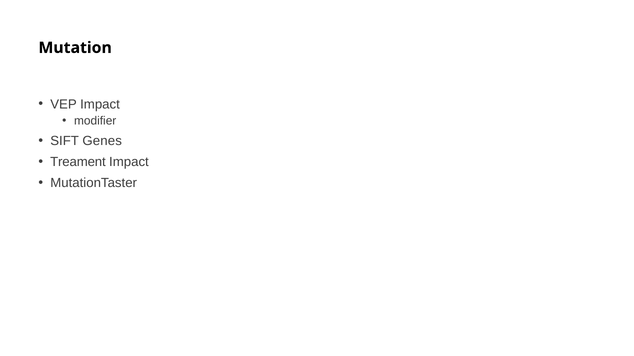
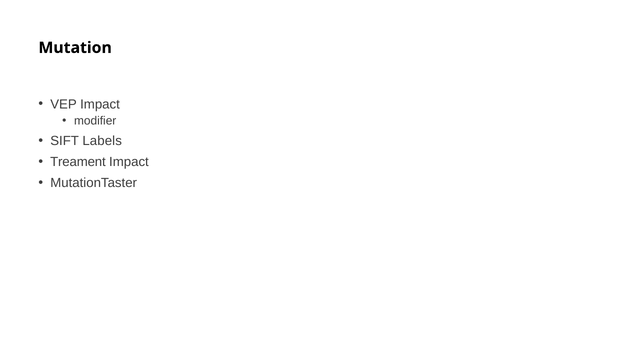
Genes: Genes -> Labels (102, 141)
